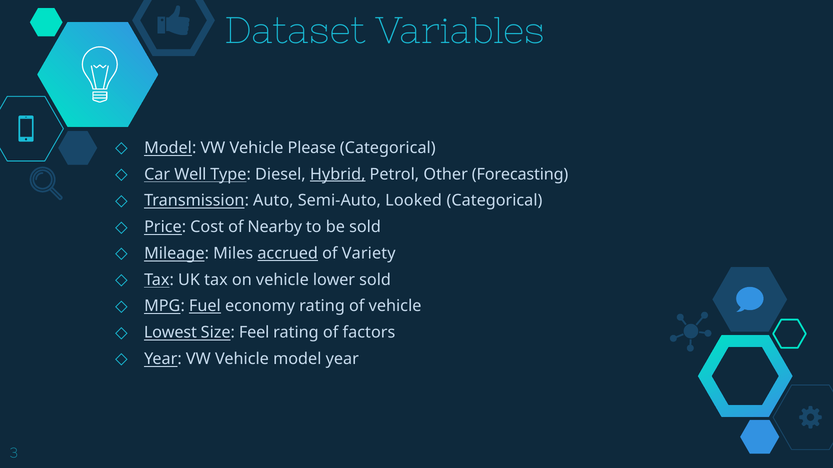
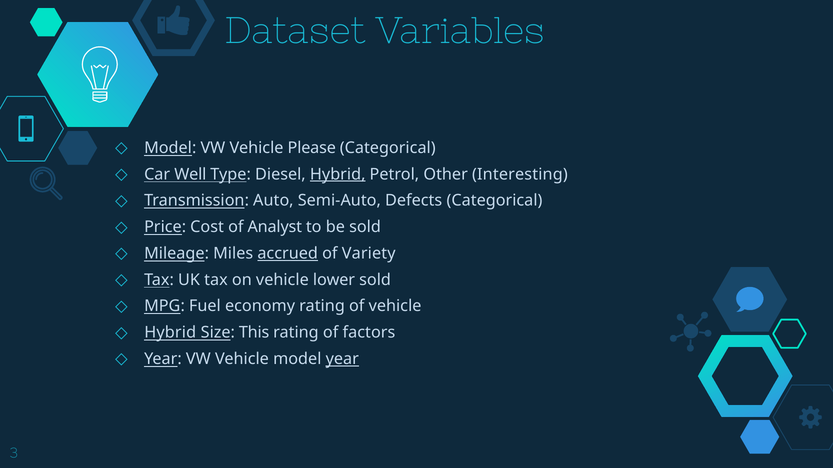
Forecasting: Forecasting -> Interesting (520, 174)
Looked: Looked -> Defects (414, 201)
Nearby: Nearby -> Analyst (275, 227)
Fuel underline: present -> none (205, 306)
Lowest: Lowest -> Hybrid (170, 333)
Feel: Feel -> This (254, 333)
year underline: none -> present (342, 359)
